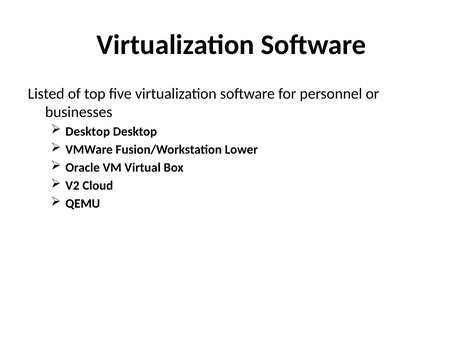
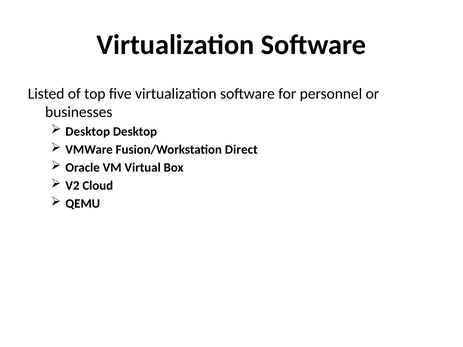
Lower: Lower -> Direct (241, 150)
